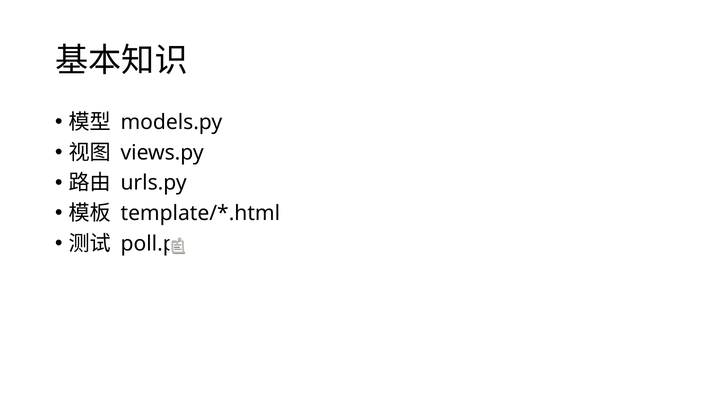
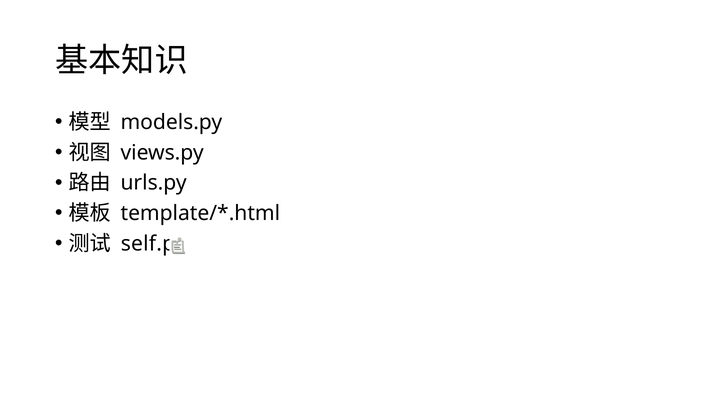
poll.py: poll.py -> self.py (153, 243)
